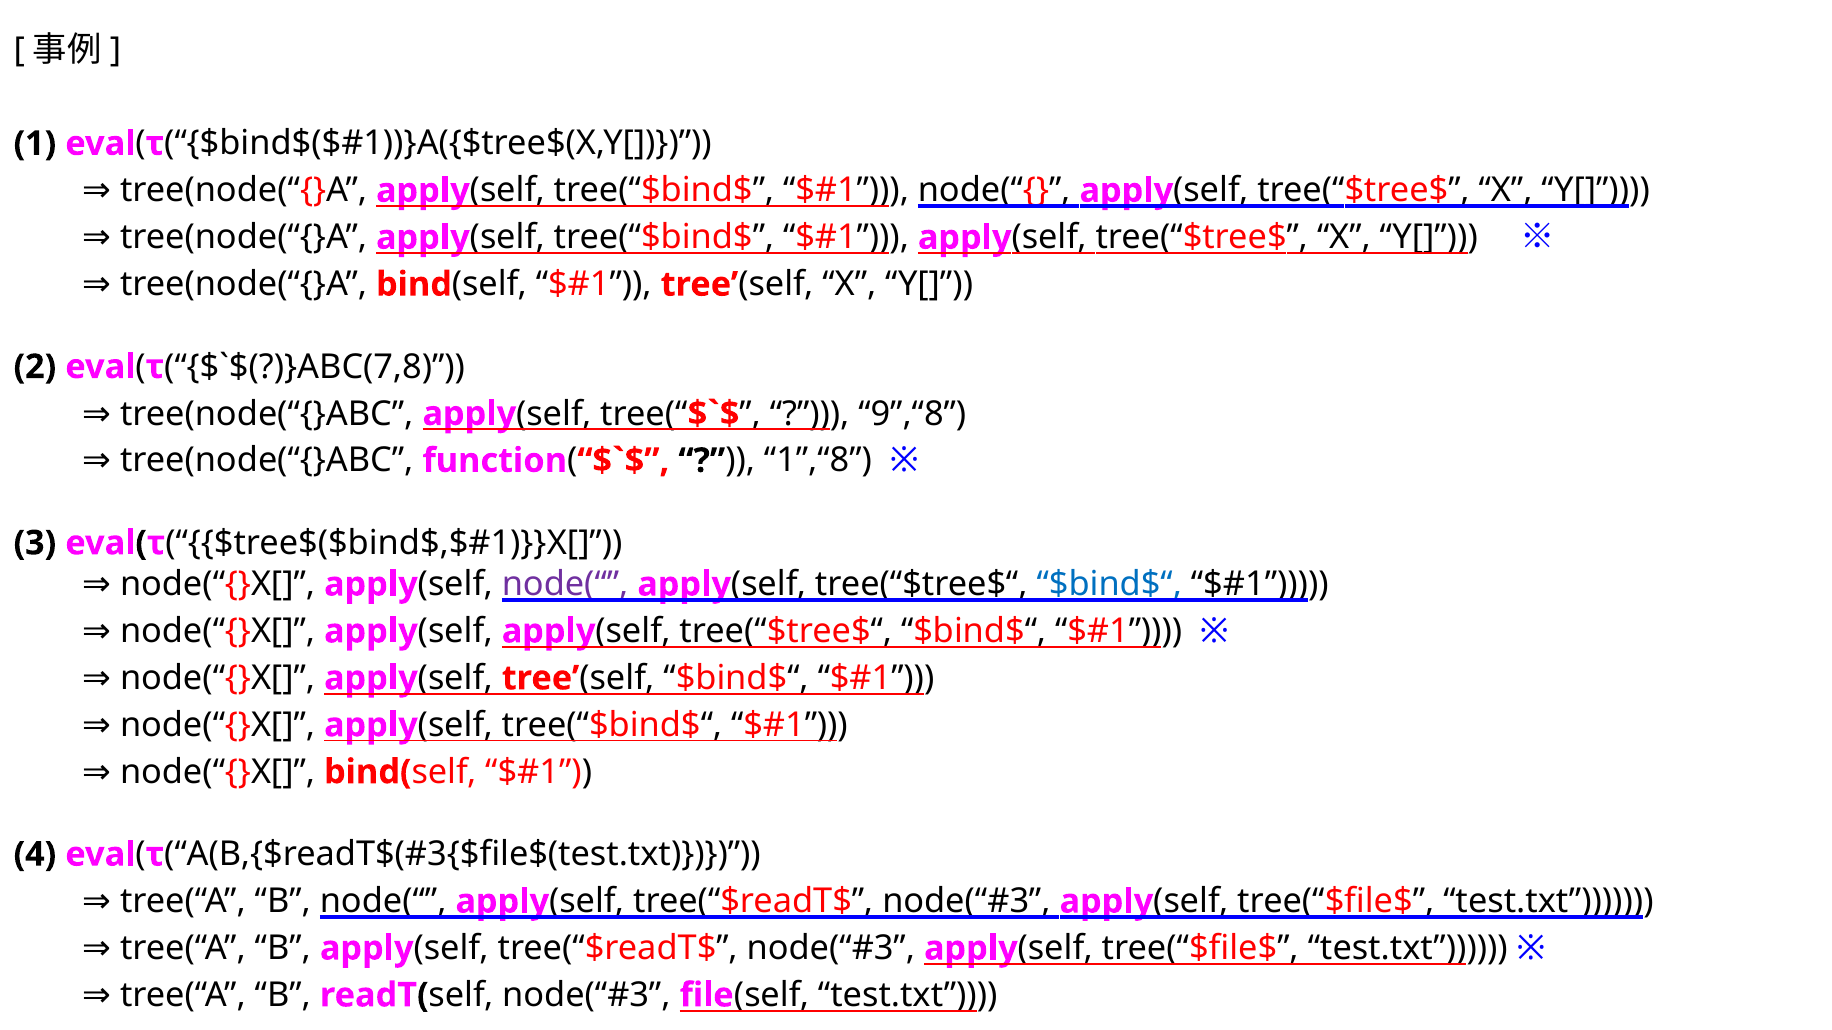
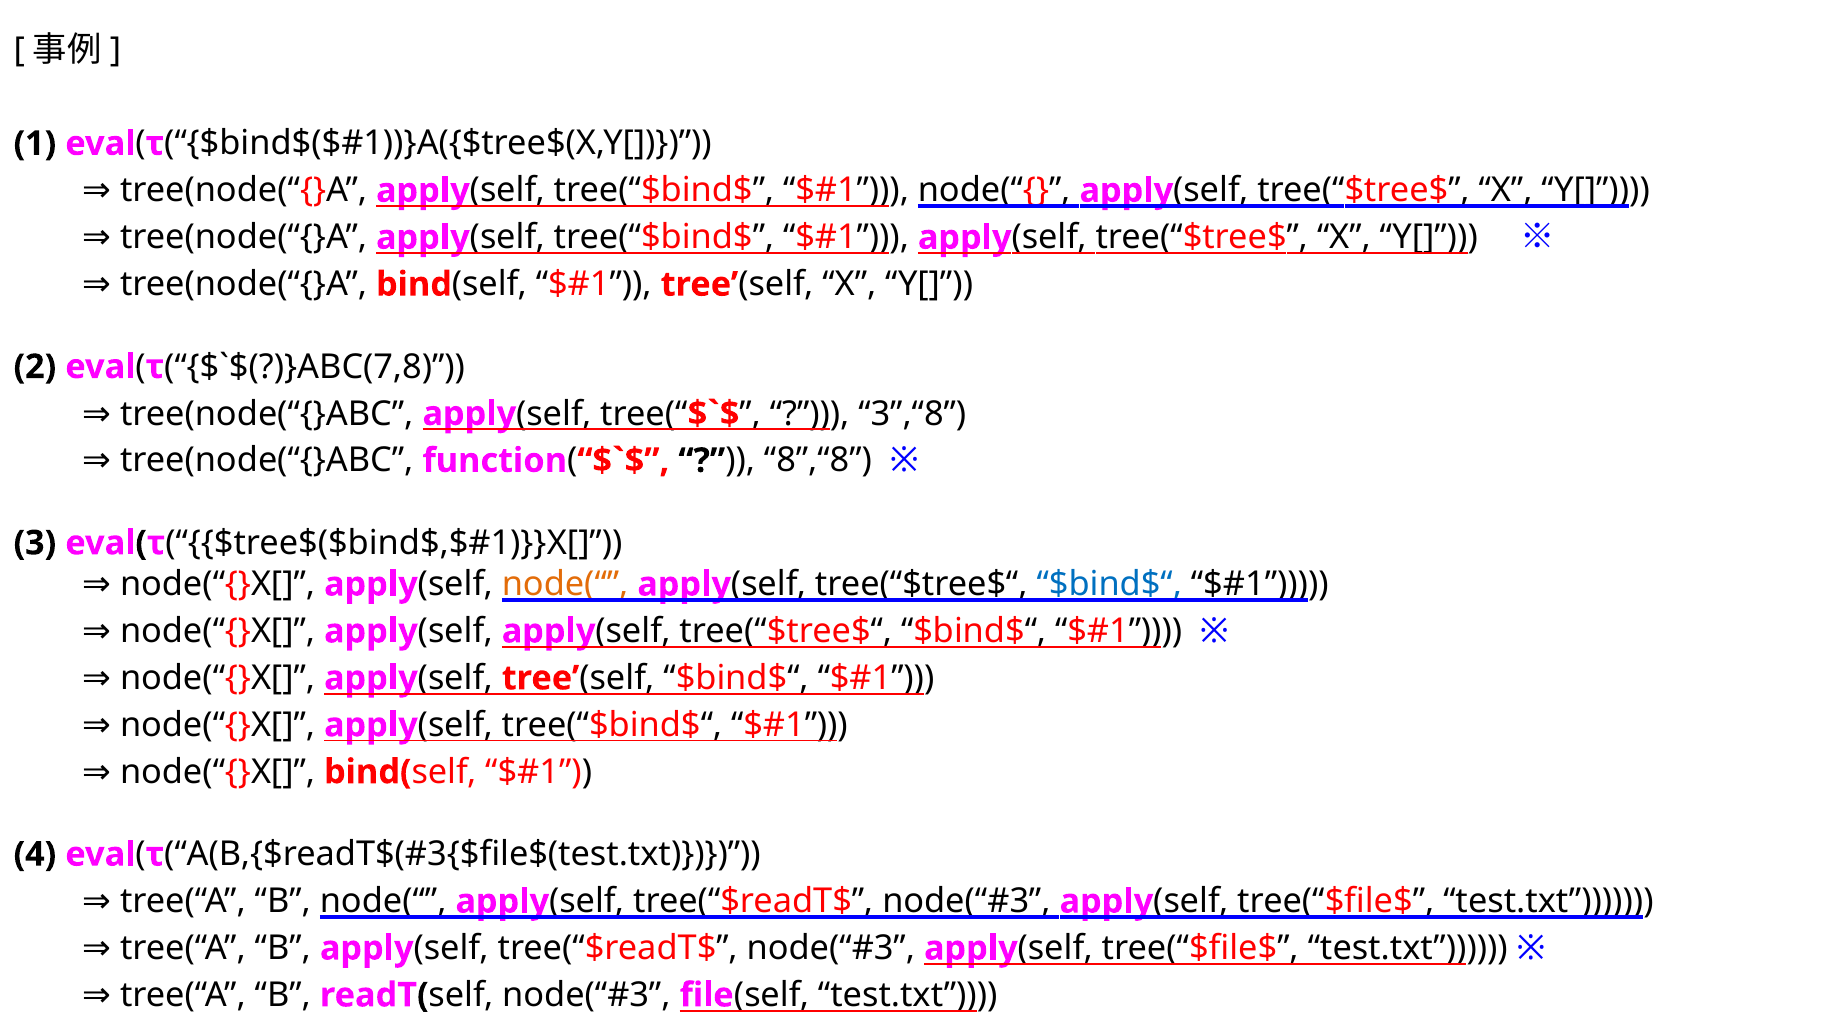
9”,“8: 9”,“8 -> 3”,“8 (912, 414)
1”,“8: 1”,“8 -> 8”,“8 (818, 461)
node(“ colour: purple -> orange (565, 585)
